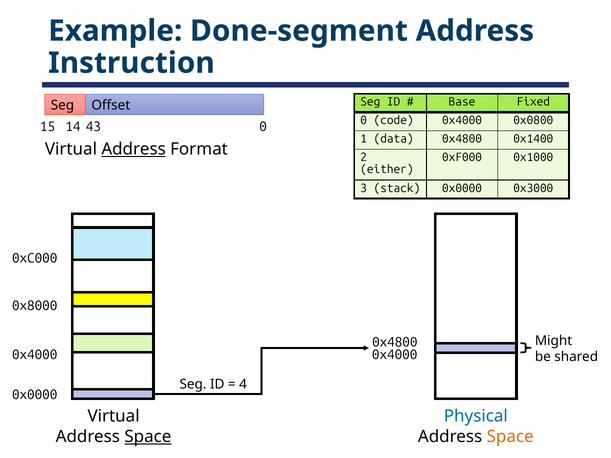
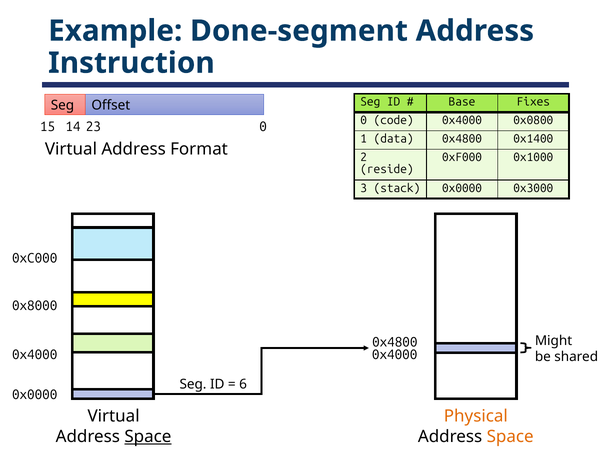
Fixed: Fixed -> Fixes (533, 102)
43: 43 -> 23 (93, 127)
Address underline: present -> none (134, 149)
either: either -> reside (387, 170)
4: 4 -> 6 (243, 385)
Physical colour: blue -> orange (476, 417)
